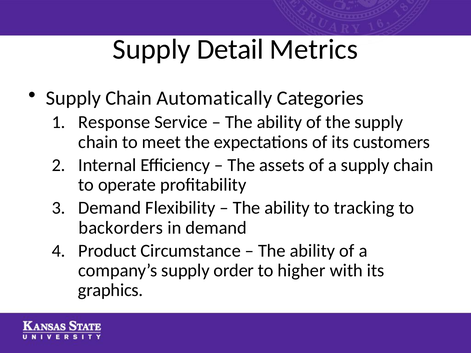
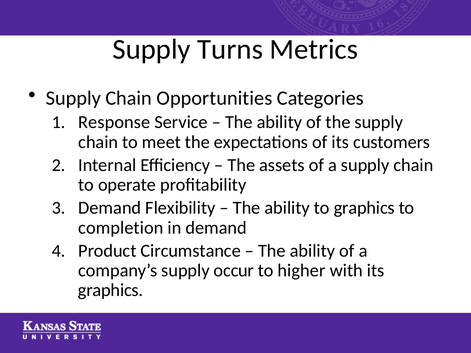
Detail: Detail -> Turns (230, 49)
Automatically: Automatically -> Opportunities (214, 98)
to tracking: tracking -> graphics (364, 208)
backorders: backorders -> completion (121, 228)
order: order -> occur (234, 271)
